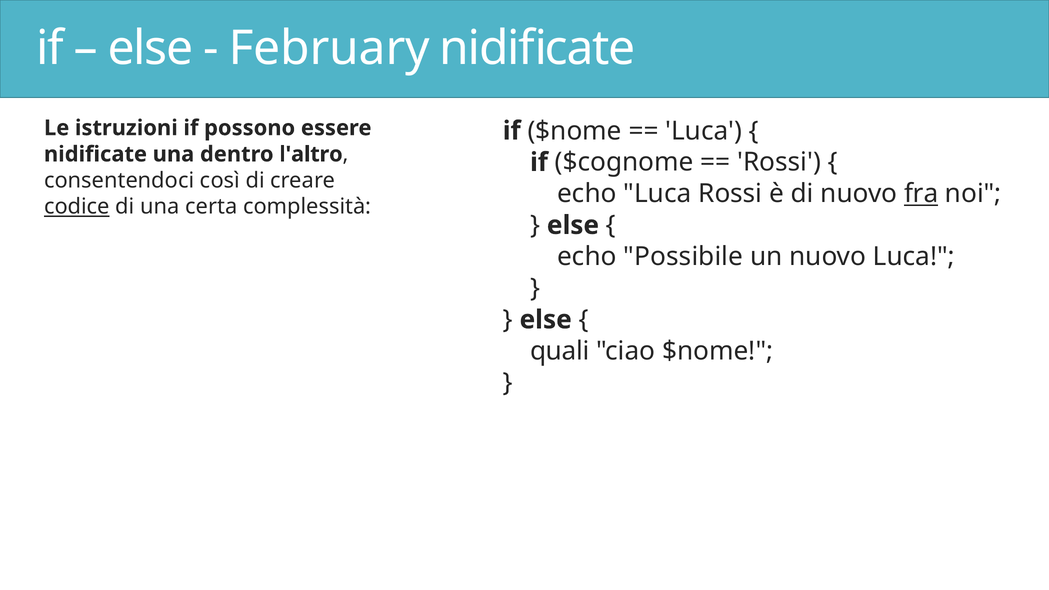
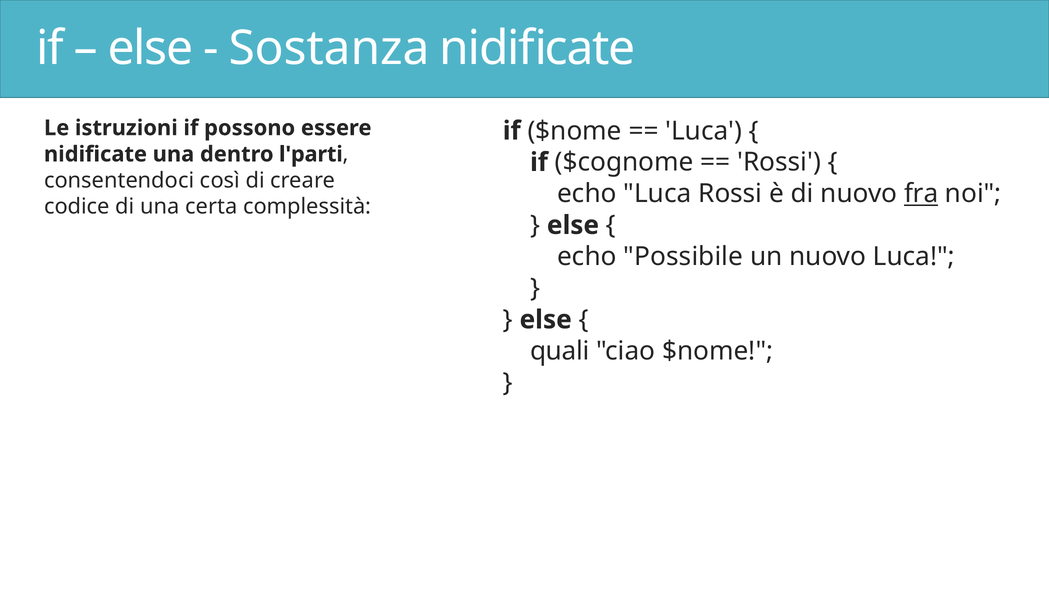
February: February -> Sostanza (329, 48)
l'altro: l'altro -> l'parti (311, 154)
codice underline: present -> none (77, 207)
